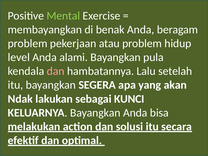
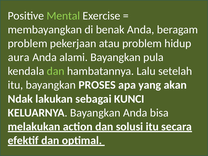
level: level -> aura (19, 57)
dan colour: pink -> light green (56, 71)
SEGERA: SEGERA -> PROSES (97, 85)
